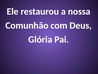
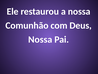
Glória: Glória -> Nossa (40, 39)
